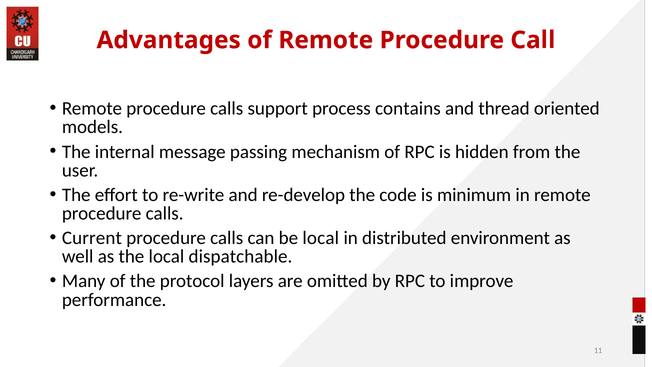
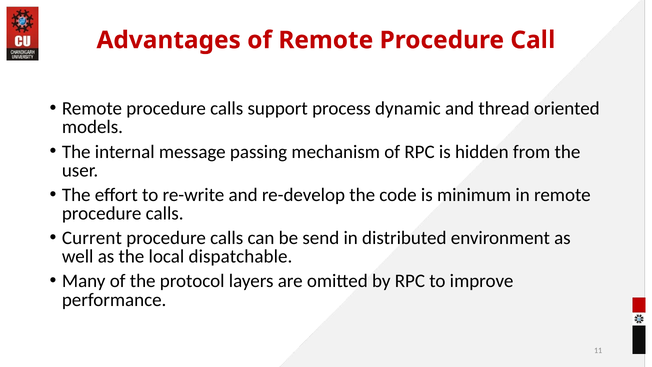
contains: contains -> dynamic (408, 109)
be local: local -> send (321, 238)
